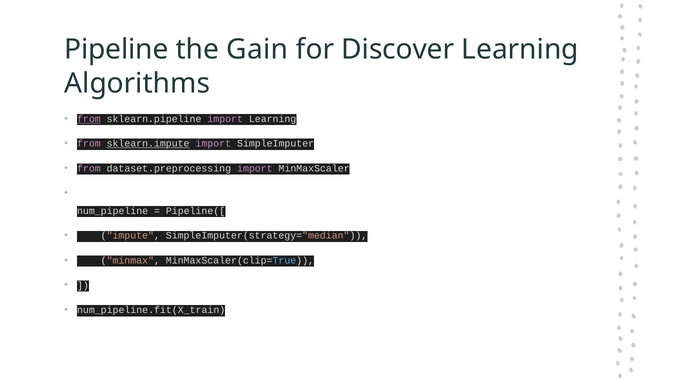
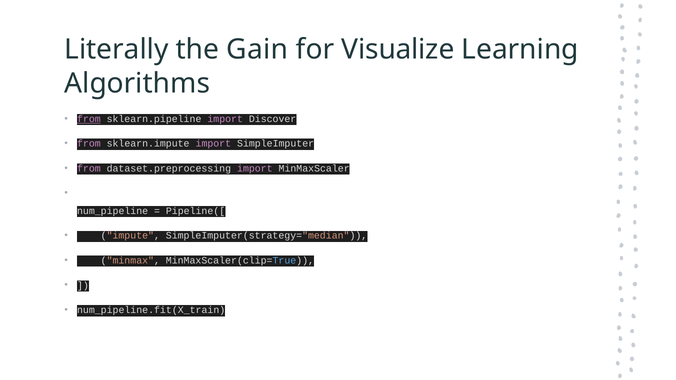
Pipeline: Pipeline -> Literally (116, 50)
Discover: Discover -> Visualize (398, 50)
import Learning: Learning -> Discover (273, 119)
sklearn.impute underline: present -> none (148, 144)
